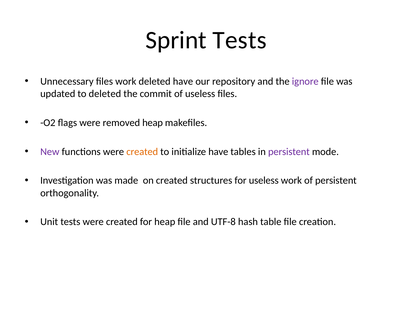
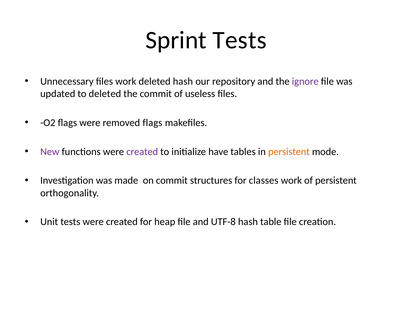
deleted have: have -> hash (183, 81)
removed heap: heap -> flags (152, 123)
created colour: orange -> purple (142, 151)
persistent colour: purple -> orange (289, 151)
on created: created -> commit (172, 180)
for useless: useless -> classes (264, 180)
